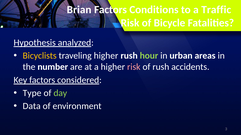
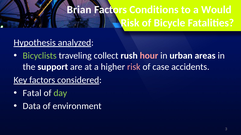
Traffic: Traffic -> Would (216, 10)
Bicyclists colour: yellow -> light green (40, 56)
traveling higher: higher -> collect (106, 56)
hour colour: light green -> pink (149, 56)
number: number -> support (53, 67)
of rush: rush -> case (161, 67)
Type: Type -> Fatal (32, 93)
